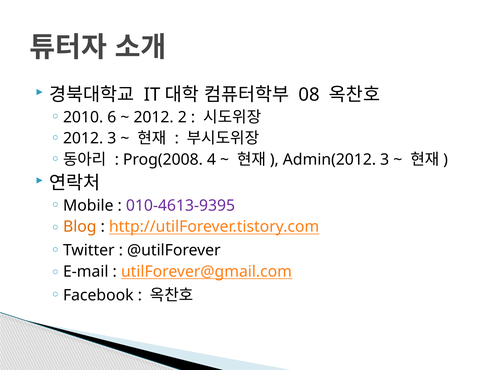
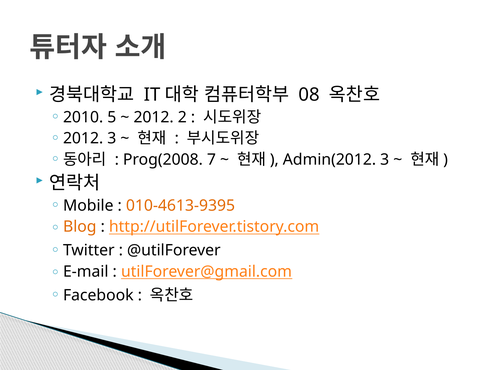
6: 6 -> 5 (112, 117)
4: 4 -> 7 (211, 159)
010-4613-9395 colour: purple -> orange (180, 205)
